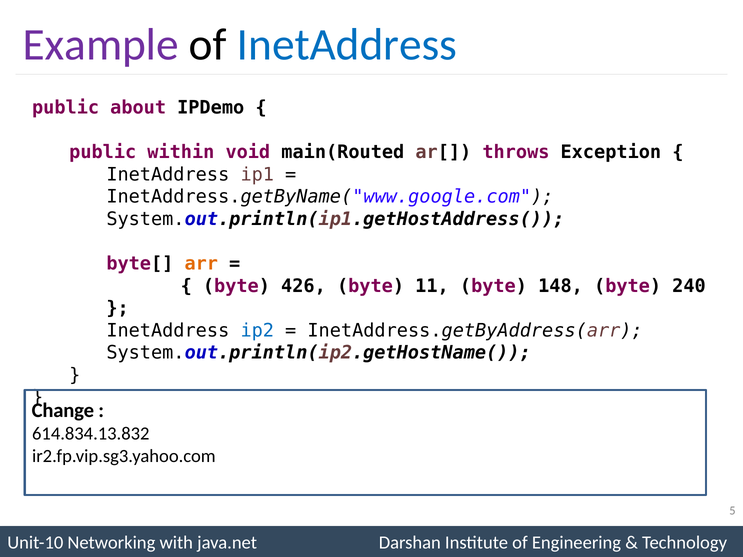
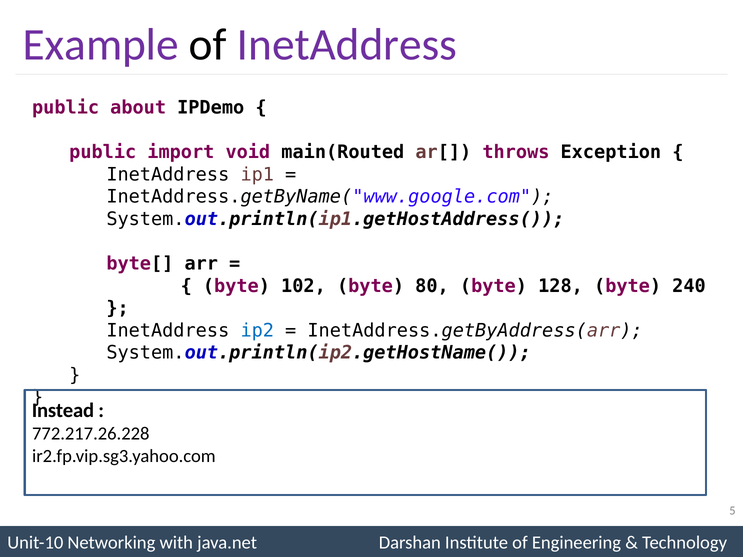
InetAddress colour: blue -> purple (347, 45)
within: within -> import (181, 152)
arr colour: orange -> black (201, 264)
426: 426 -> 102 (303, 286)
11: 11 -> 80 (432, 286)
148: 148 -> 128 (561, 286)
Change: Change -> Instead (63, 411)
614.834.13.832: 614.834.13.832 -> 772.217.26.228 (91, 434)
